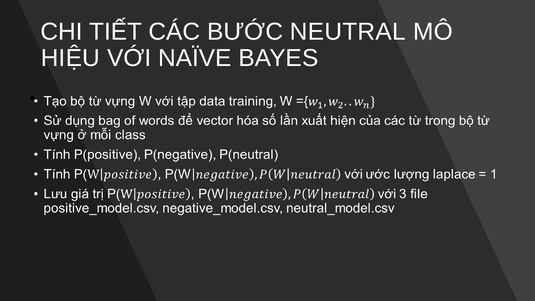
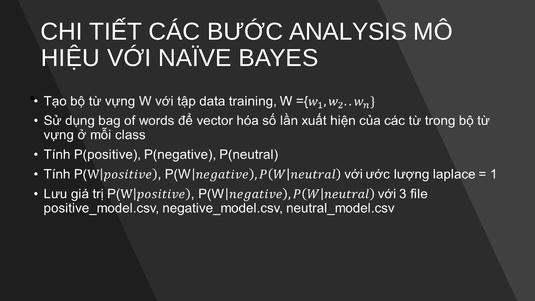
NEUTRAL: NEUTRAL -> ANALYSIS (348, 32)
